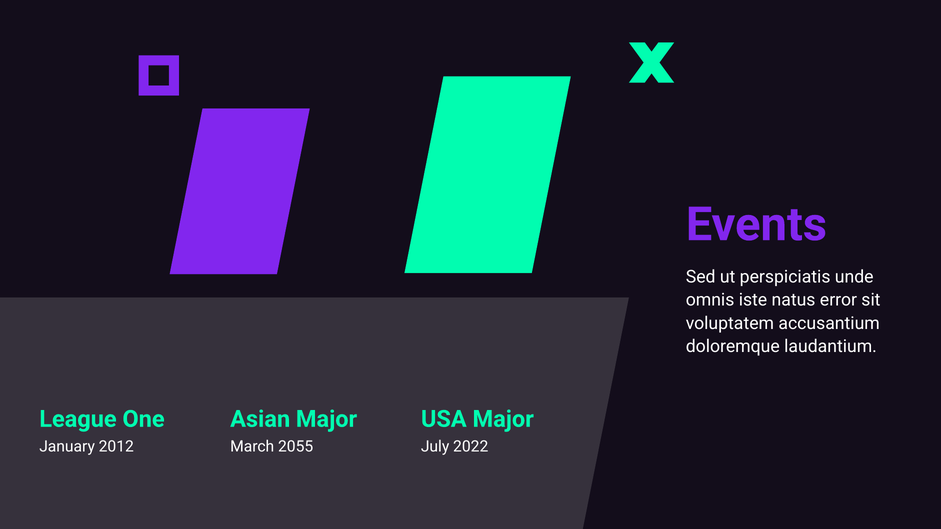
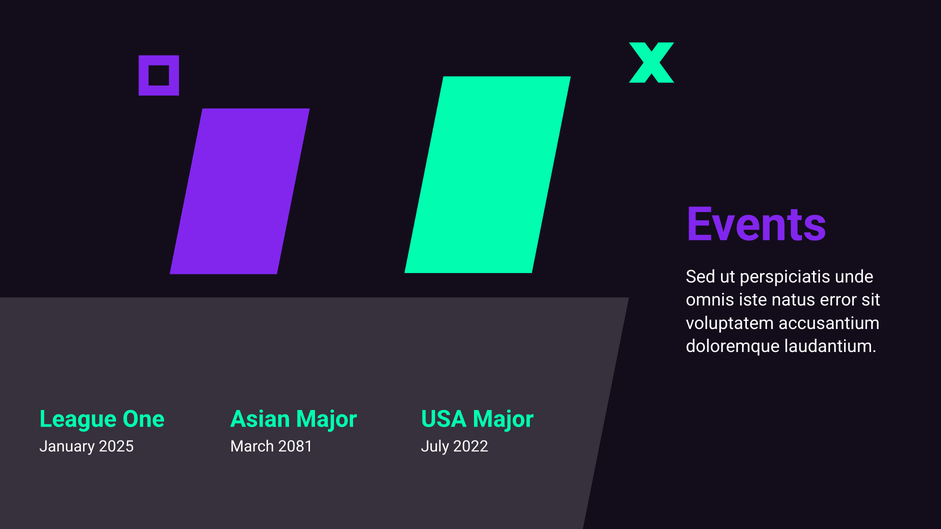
2012: 2012 -> 2025 (116, 447)
2055: 2055 -> 2081 (296, 447)
